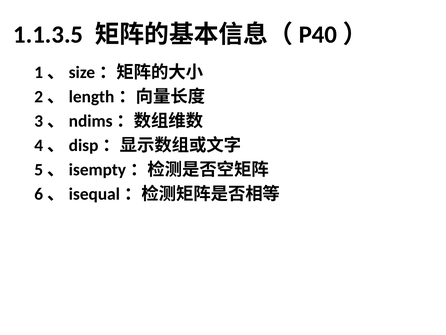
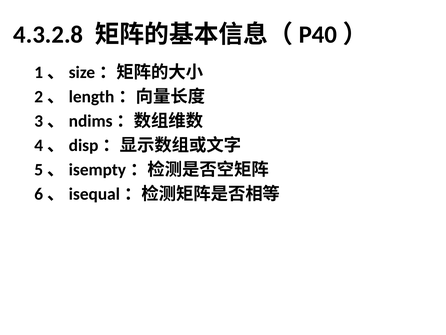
1.1.3.5: 1.1.3.5 -> 4.3.2.8 (48, 35)
